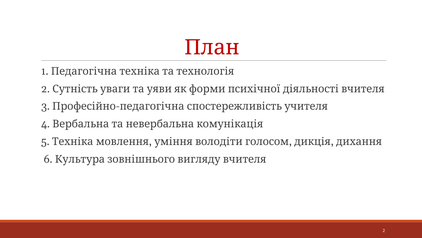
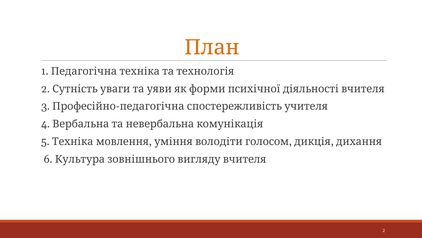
План colour: red -> orange (212, 47)
